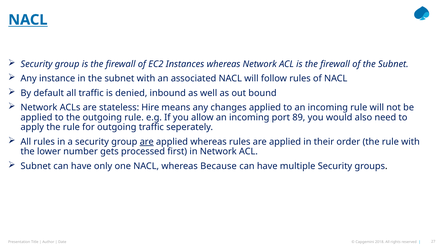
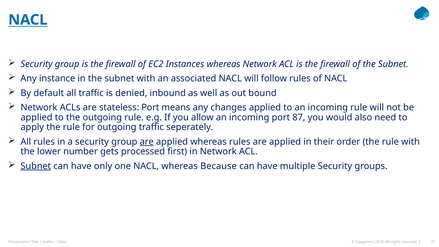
stateless Hire: Hire -> Port (150, 108)
89: 89 -> 87 (299, 117)
Subnet underline: none -> present (36, 166)
